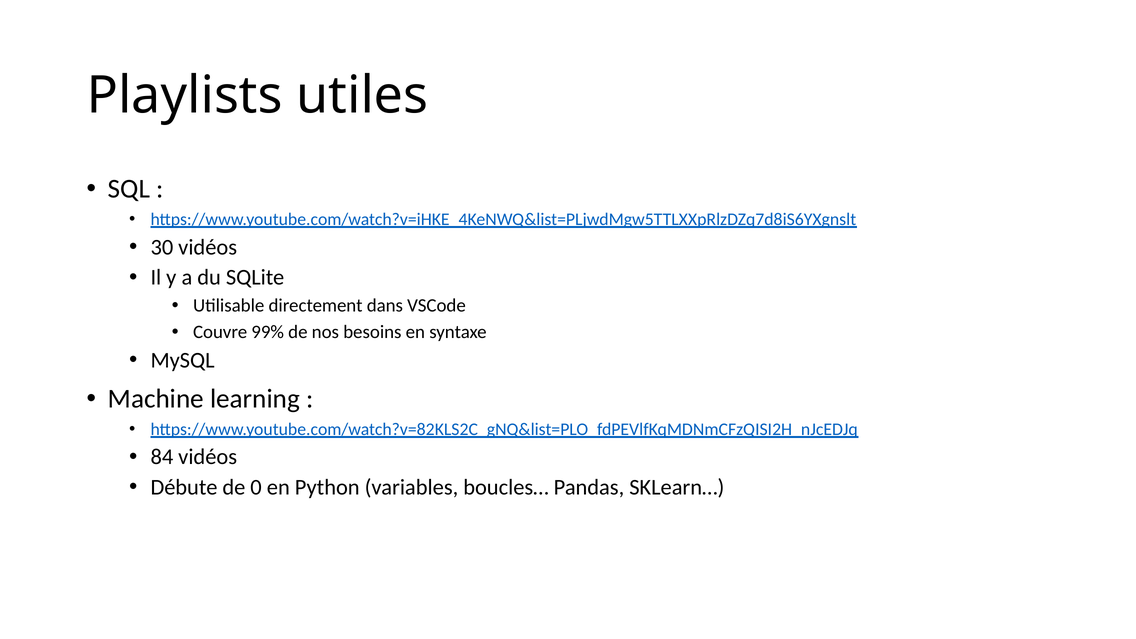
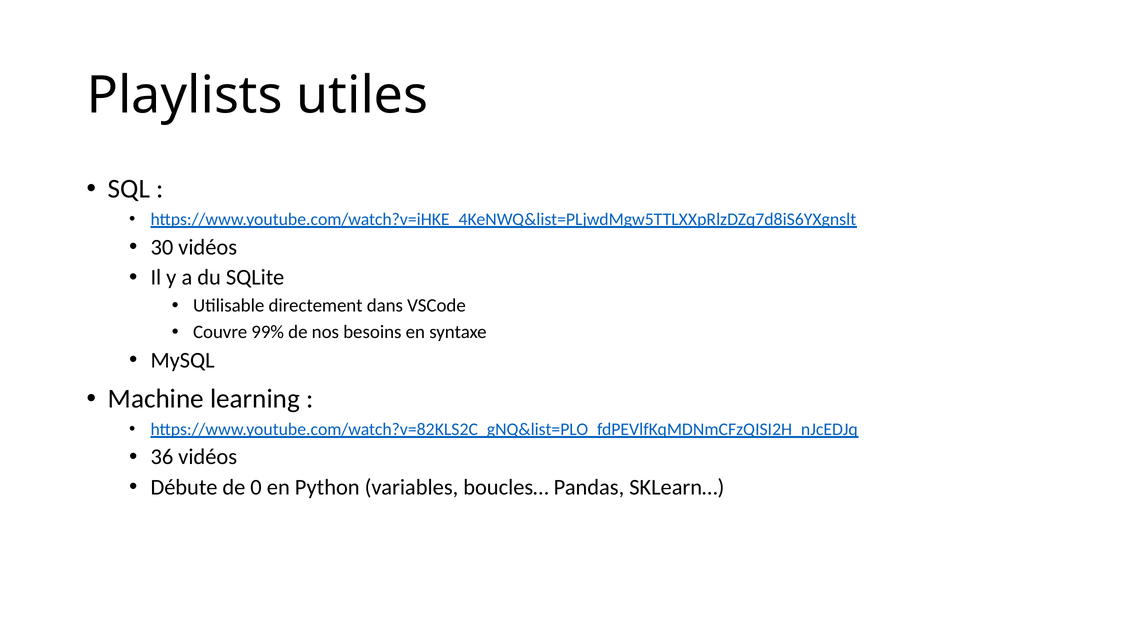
84: 84 -> 36 (162, 457)
